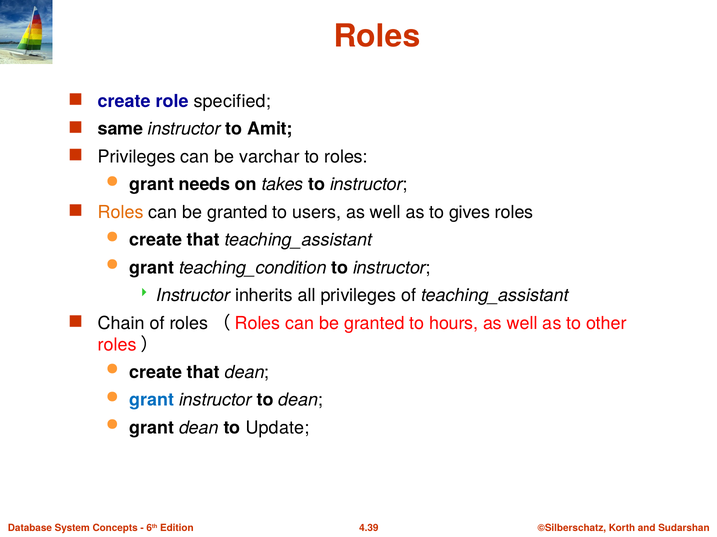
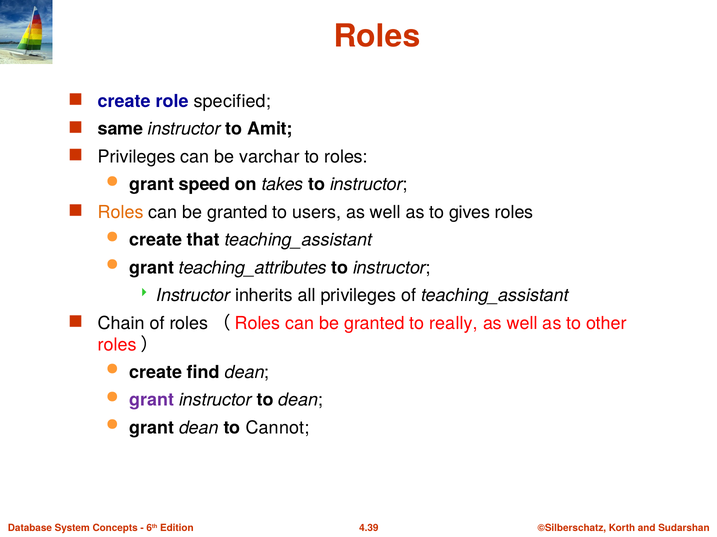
needs: needs -> speed (204, 185)
teaching_condition: teaching_condition -> teaching_attributes (253, 268)
hours: hours -> really (454, 324)
that: that -> find (203, 373)
grant colour: blue -> purple (152, 401)
Update: Update -> Cannot (278, 428)
